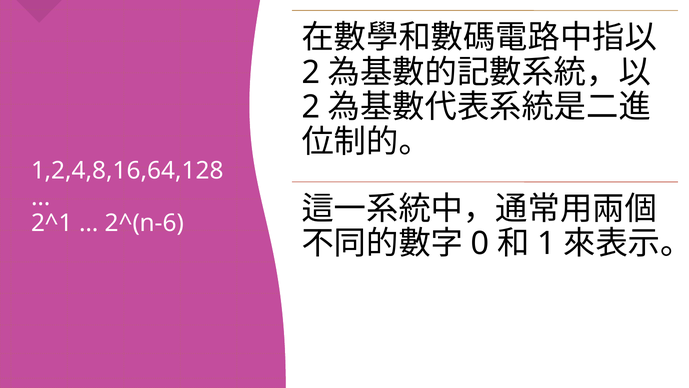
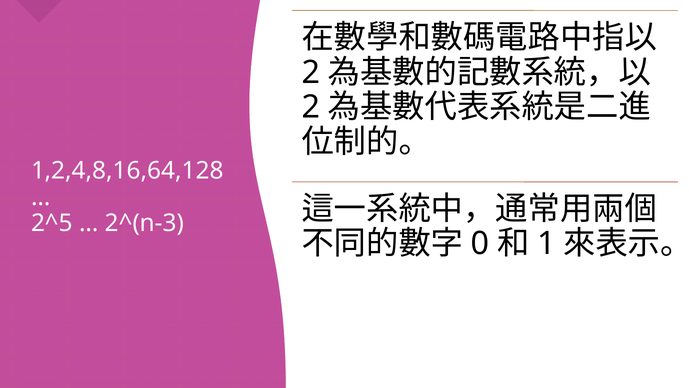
2^1: 2^1 -> 2^5 (52, 223)
2^(n-6: 2^(n-6 -> 2^(n-3 (144, 223)
